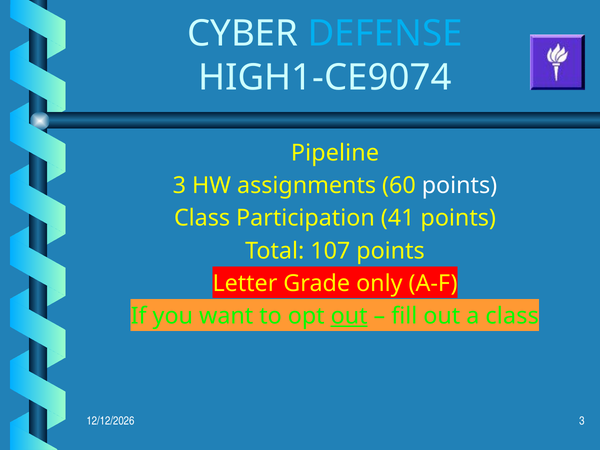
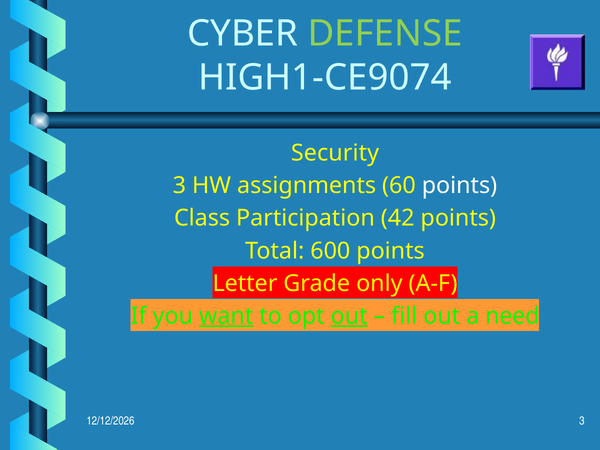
DEFENSE colour: light blue -> light green (385, 34)
Pipeline: Pipeline -> Security (335, 153)
41: 41 -> 42 (398, 218)
107: 107 -> 600 (330, 251)
want underline: none -> present (226, 316)
a class: class -> need (512, 316)
